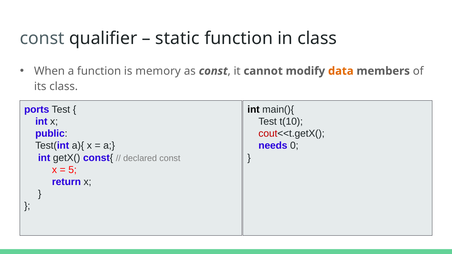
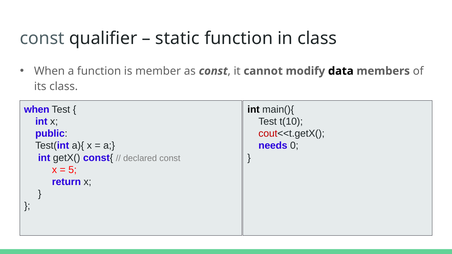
memory: memory -> member (158, 71)
data colour: orange -> black (341, 71)
ports: ports -> when (37, 110)
